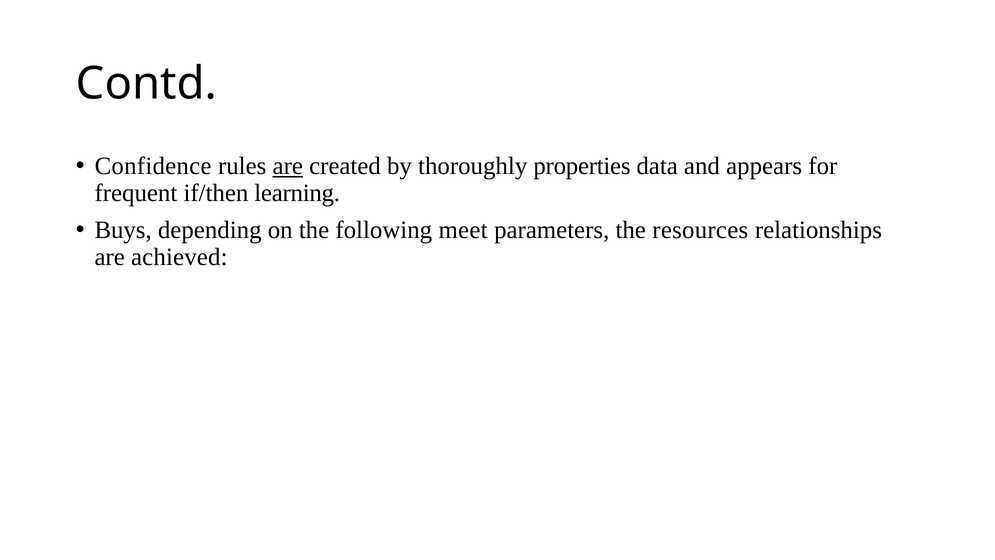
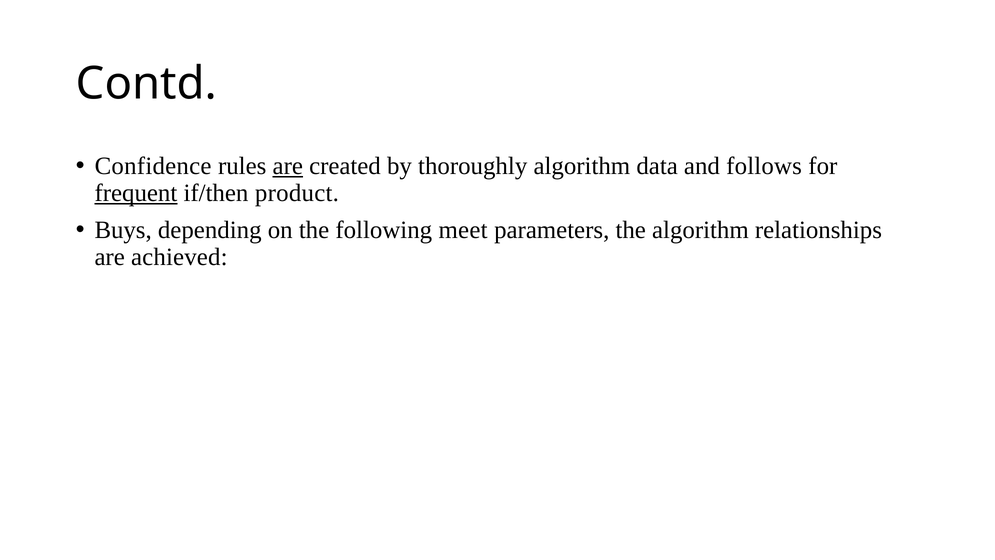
thoroughly properties: properties -> algorithm (582, 166)
appears: appears -> follows (764, 166)
frequent underline: none -> present (136, 193)
learning: learning -> product (297, 193)
the resources: resources -> algorithm (700, 230)
